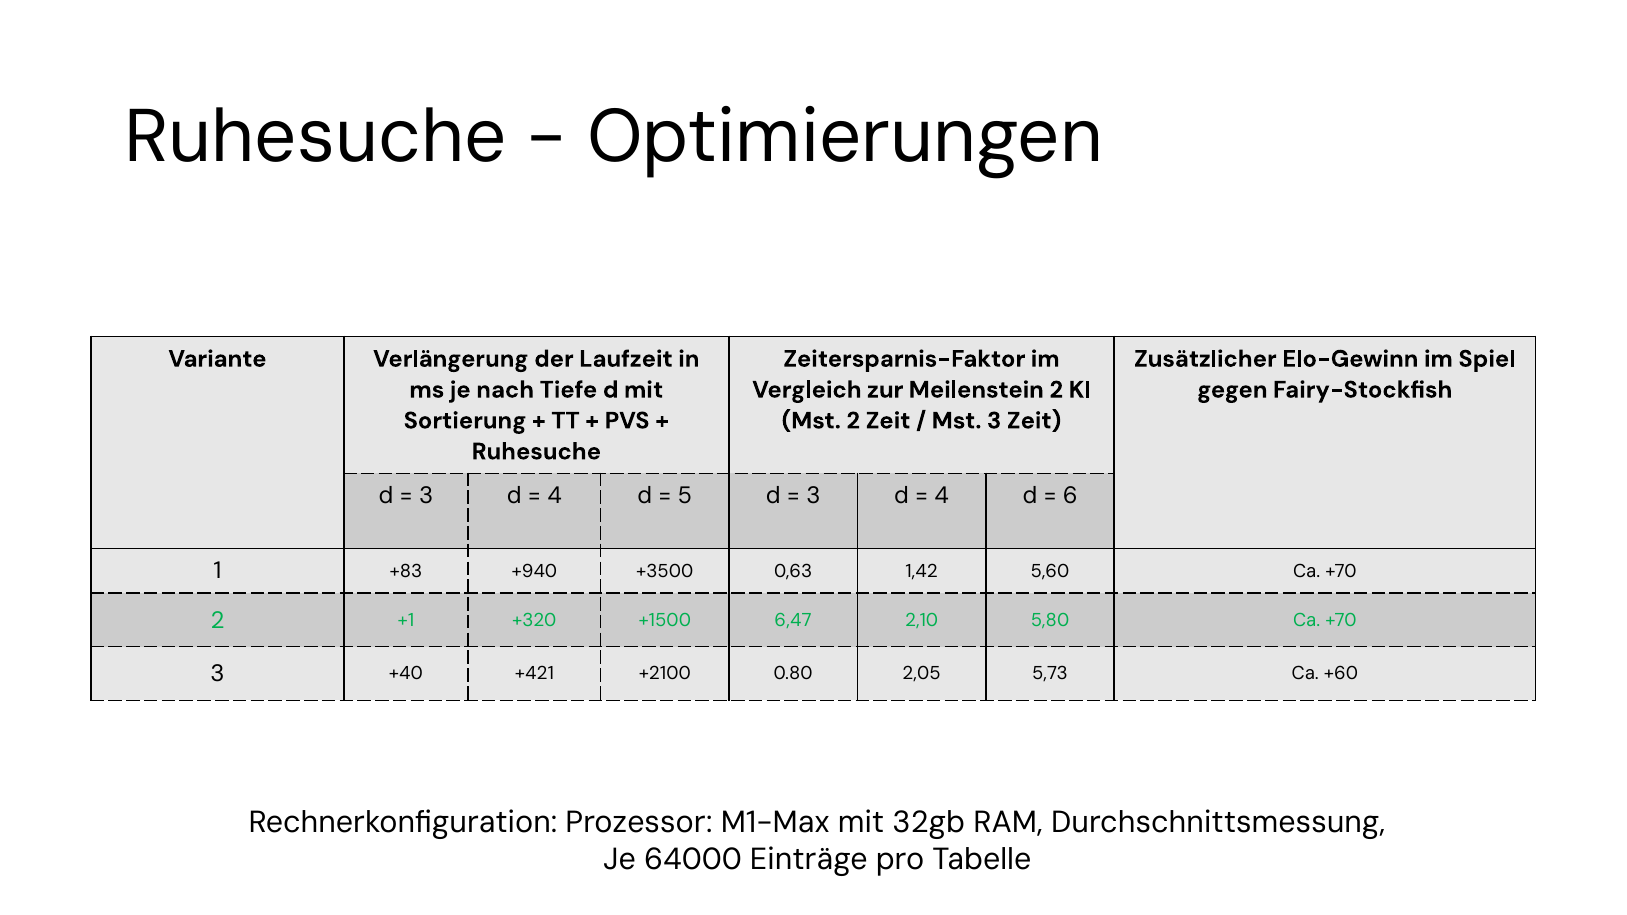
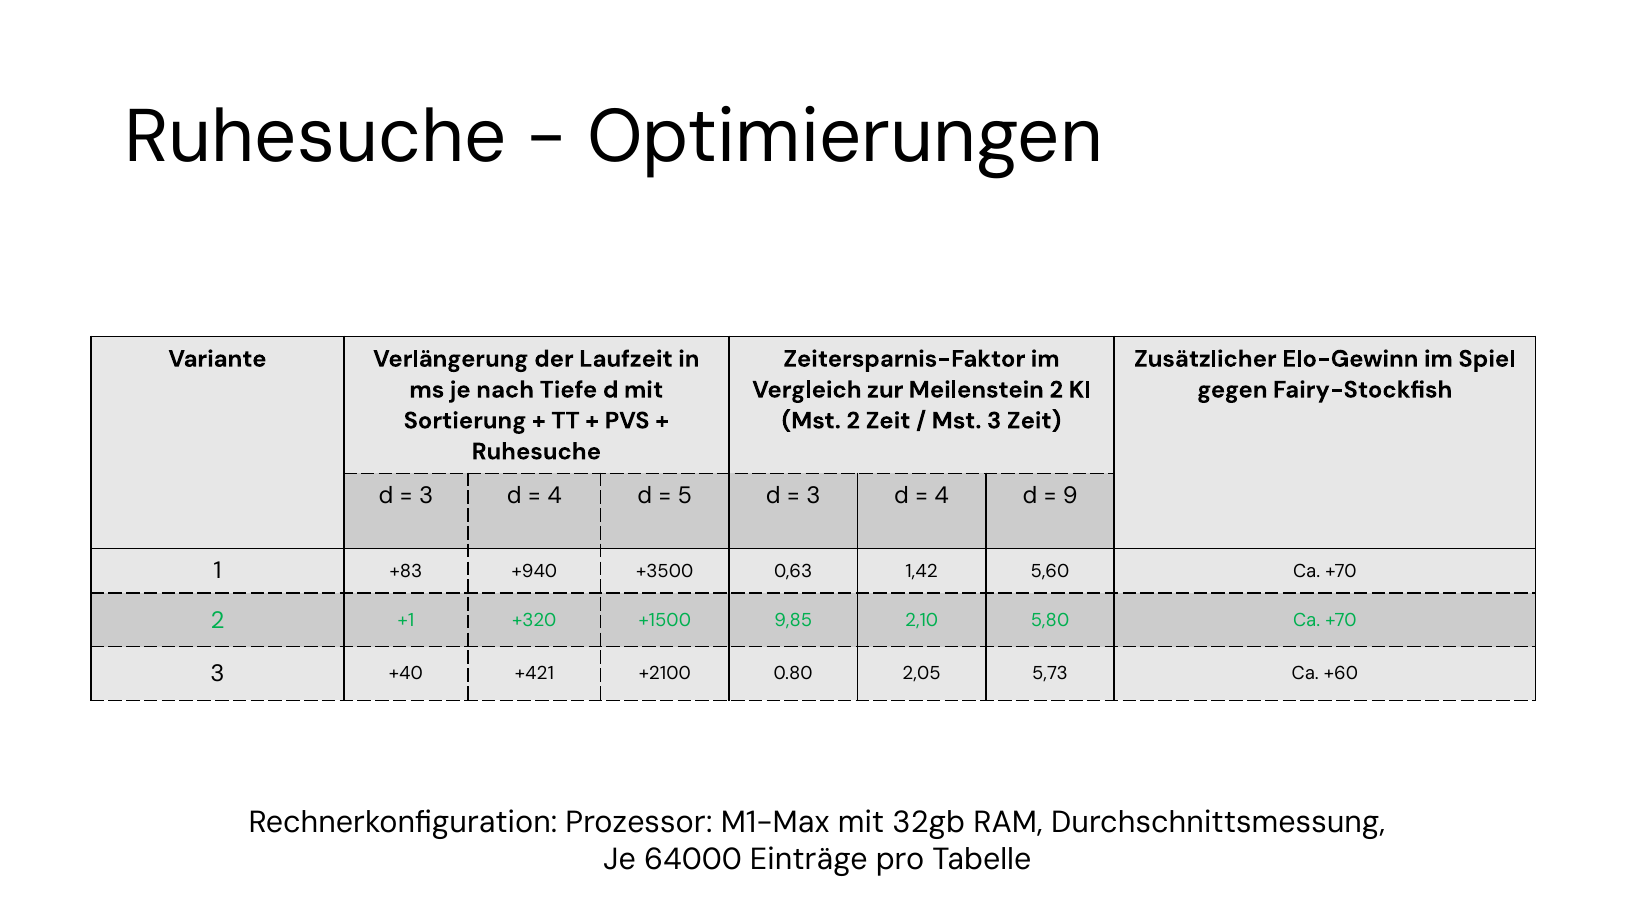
6: 6 -> 9 (1070, 496)
6,47: 6,47 -> 9,85 (793, 620)
